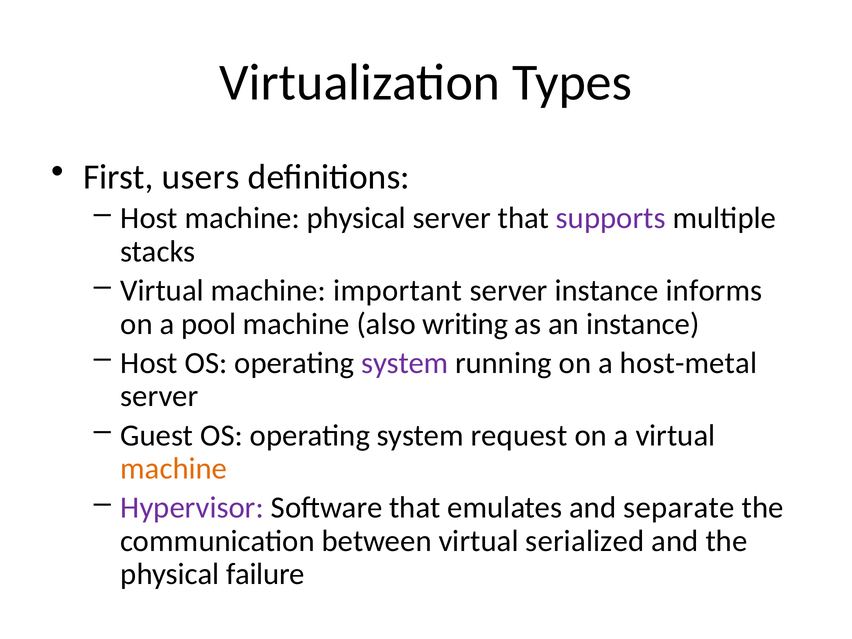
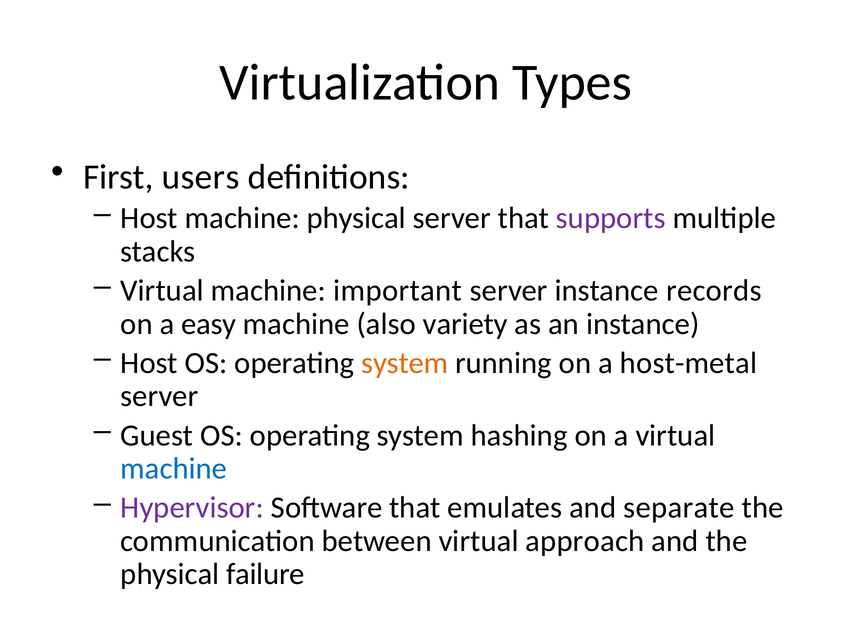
informs: informs -> records (714, 291)
pool: pool -> easy (209, 324)
writing: writing -> variety (465, 324)
system colour: purple -> orange (405, 363)
request: request -> hashing (519, 435)
machine colour: orange -> blue (174, 469)
serialized: serialized -> approach (585, 541)
